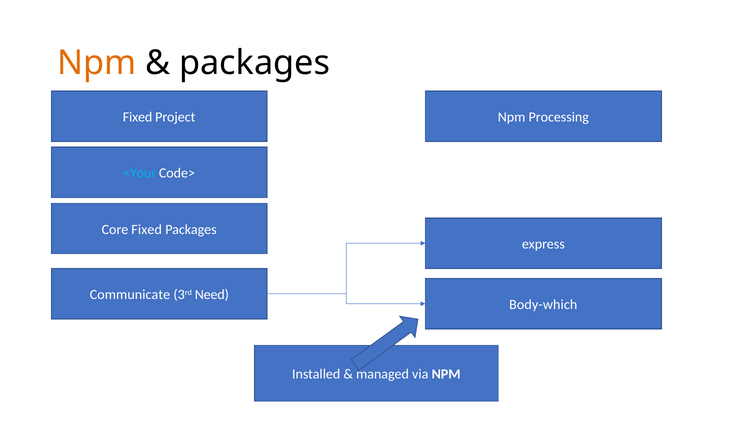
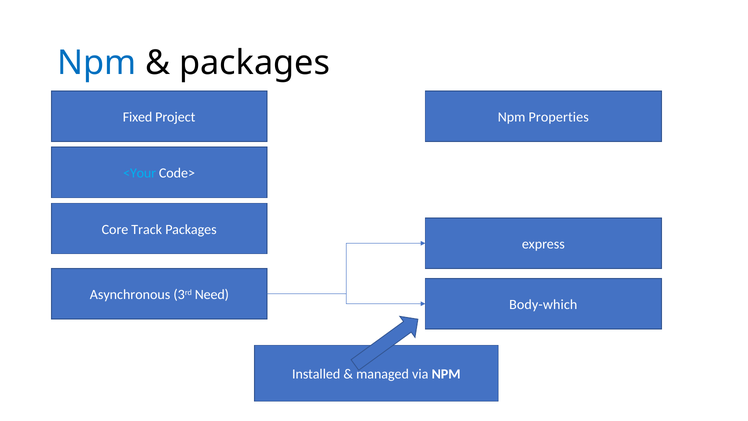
Npm colour: orange -> blue (97, 63)
Processing: Processing -> Properties (559, 117)
Core Fixed: Fixed -> Track (147, 229)
Communicate: Communicate -> Asynchronous (130, 295)
